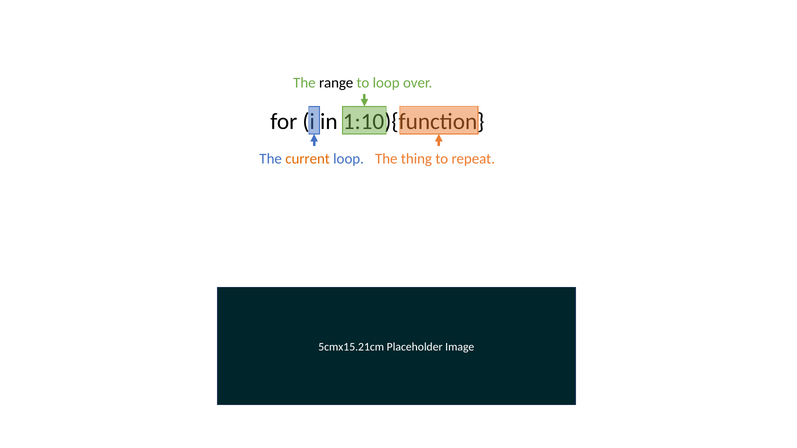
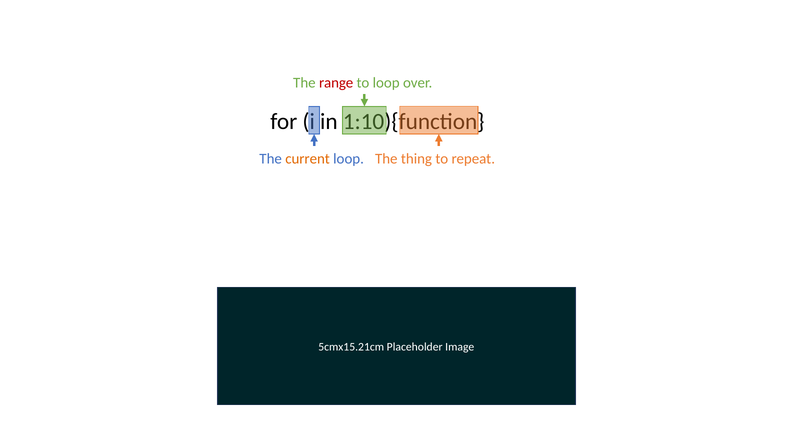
range colour: black -> red (336, 83)
